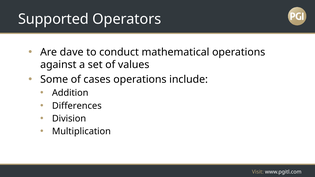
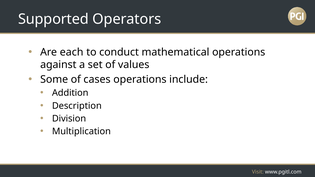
dave: dave -> each (72, 52)
Differences: Differences -> Description (77, 106)
